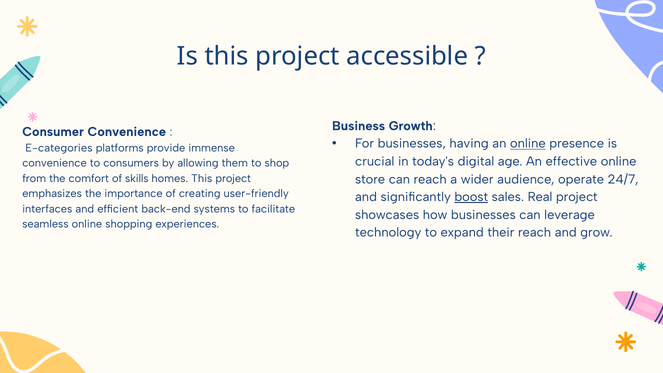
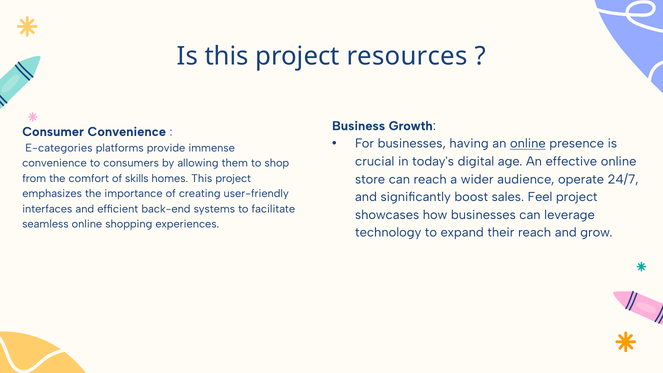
accessible: accessible -> resources (407, 56)
boost underline: present -> none (471, 197)
Real: Real -> Feel (540, 197)
